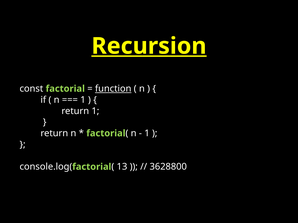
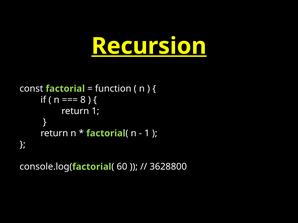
function underline: present -> none (113, 89)
1: 1 -> 8 (83, 100)
13: 13 -> 60 (122, 167)
